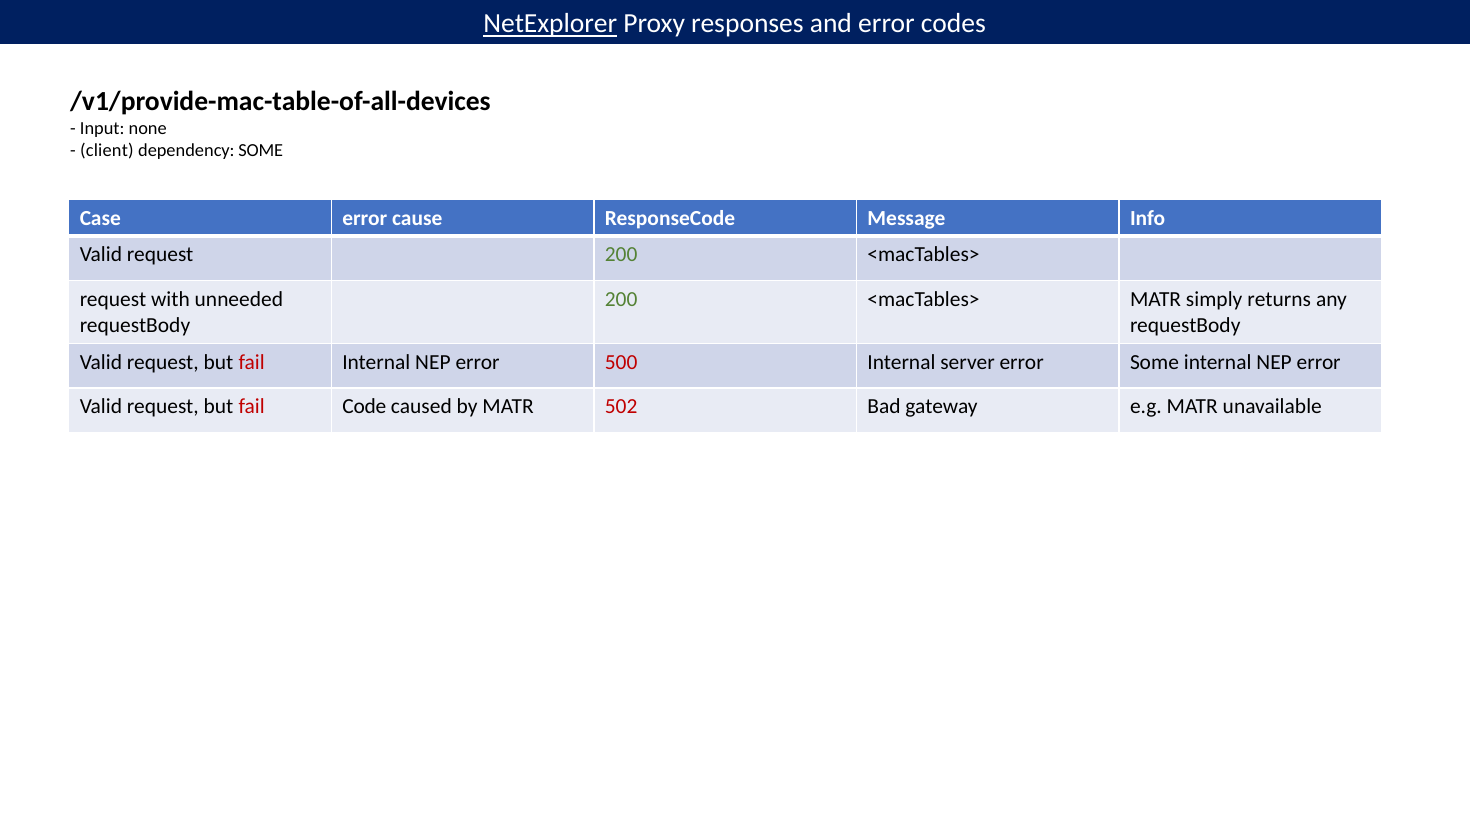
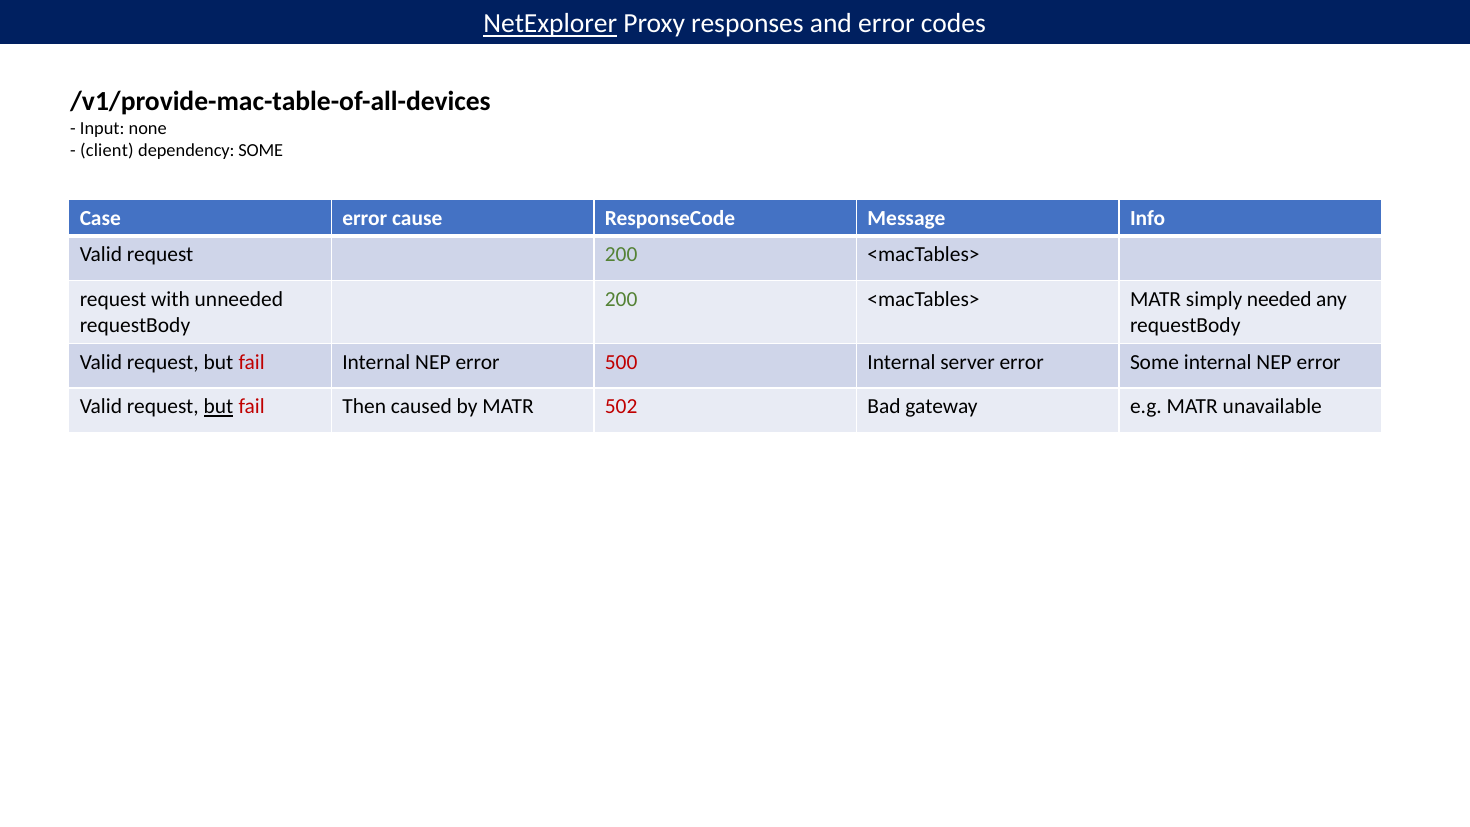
returns: returns -> needed (1279, 299)
but underline: none -> present (219, 407)
Code: Code -> Then (364, 407)
